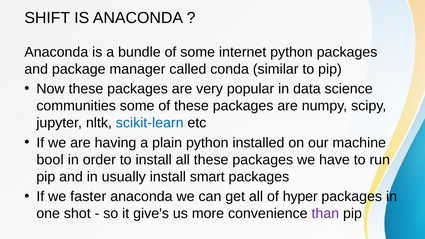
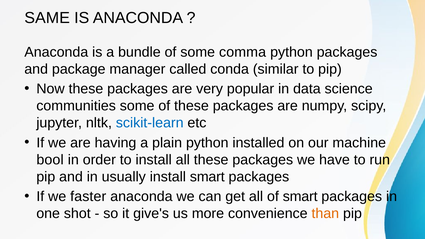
SHIFT: SHIFT -> SAME (47, 18)
internet: internet -> comma (243, 52)
of hyper: hyper -> smart (300, 197)
than colour: purple -> orange (325, 214)
